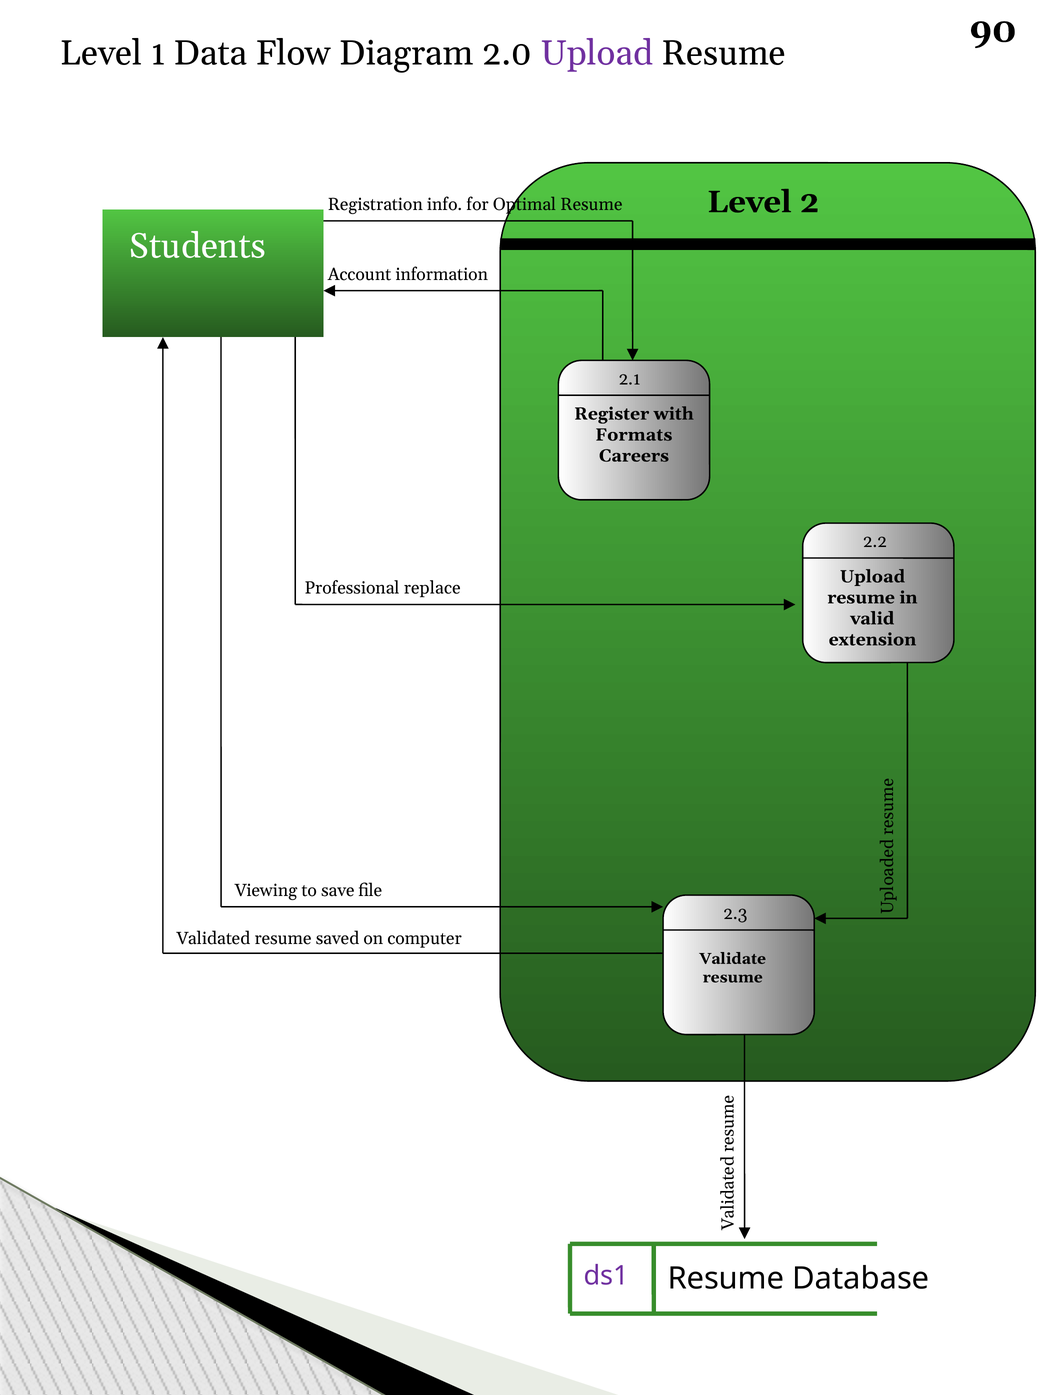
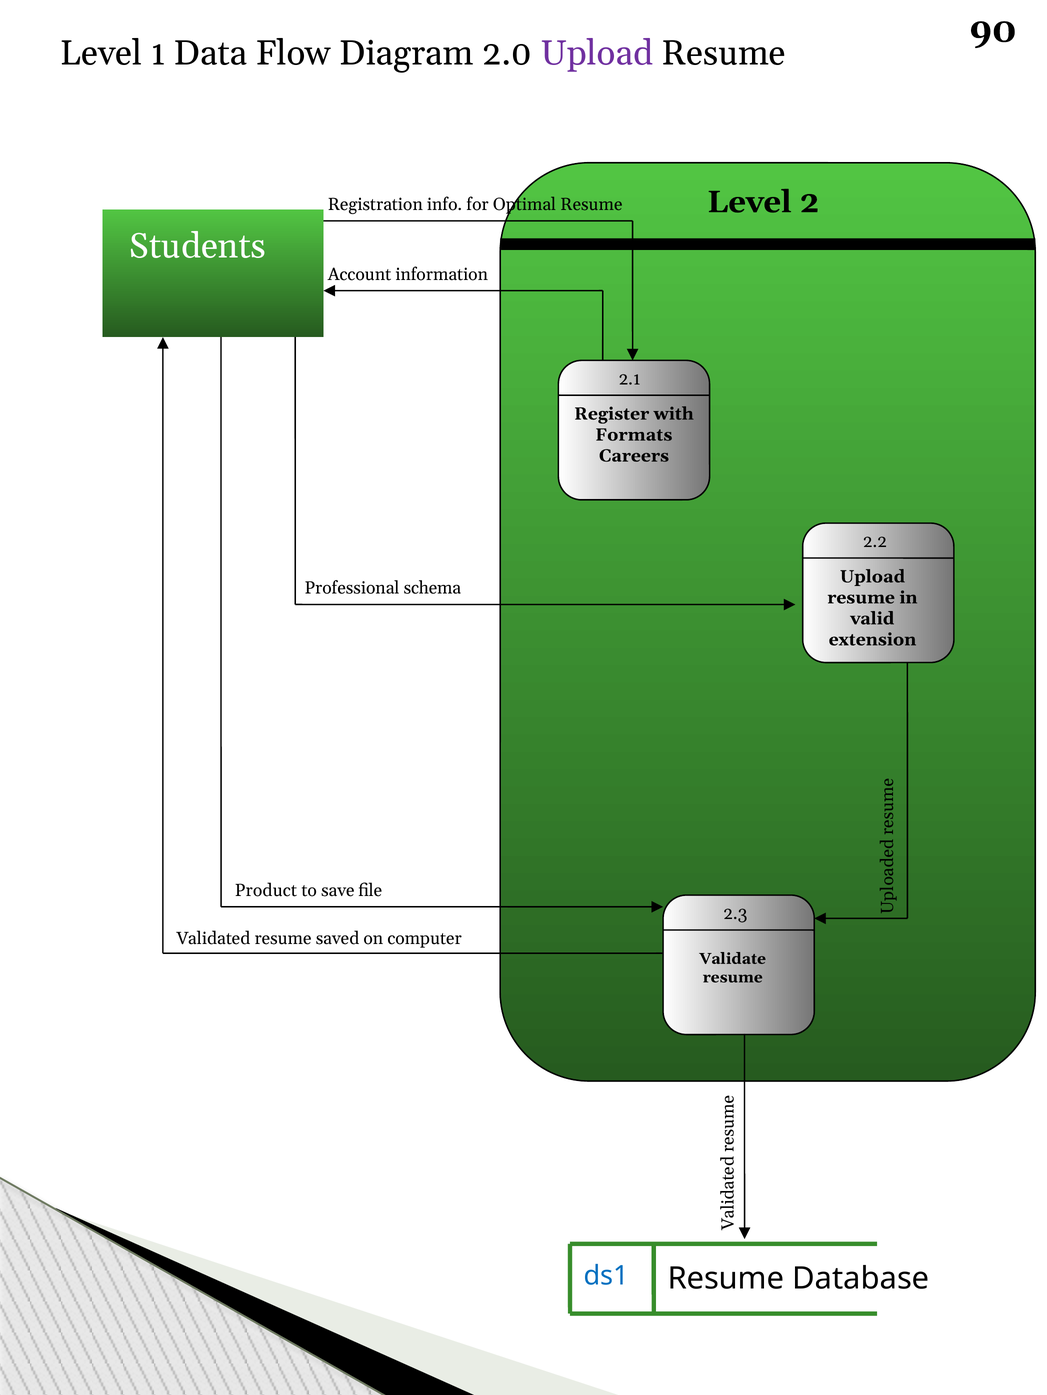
replace: replace -> schema (432, 589)
Viewing: Viewing -> Product (266, 891)
ds1 colour: purple -> blue (606, 1277)
